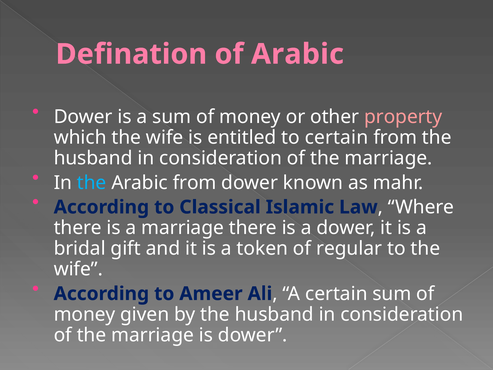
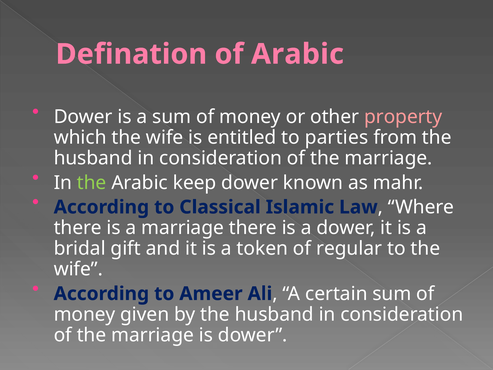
to certain: certain -> parties (336, 137)
the colour: light blue -> light green (92, 183)
Arabic from: from -> keep (195, 183)
